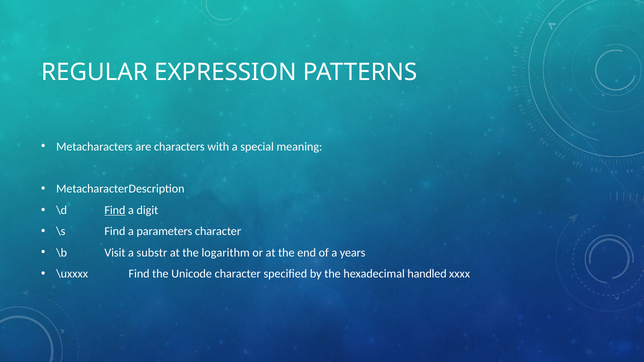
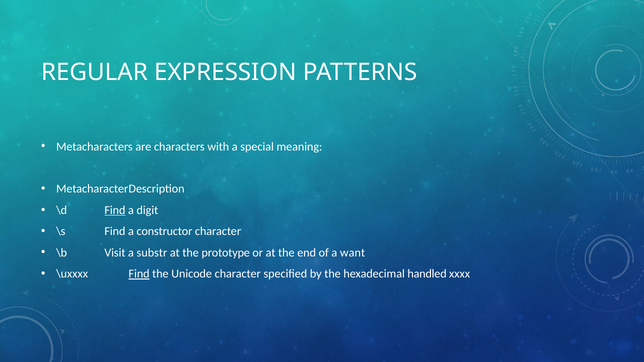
parameters: parameters -> constructor (164, 232)
logarithm: logarithm -> prototype (226, 253)
years: years -> want (352, 253)
Find underline: none -> present (139, 274)
